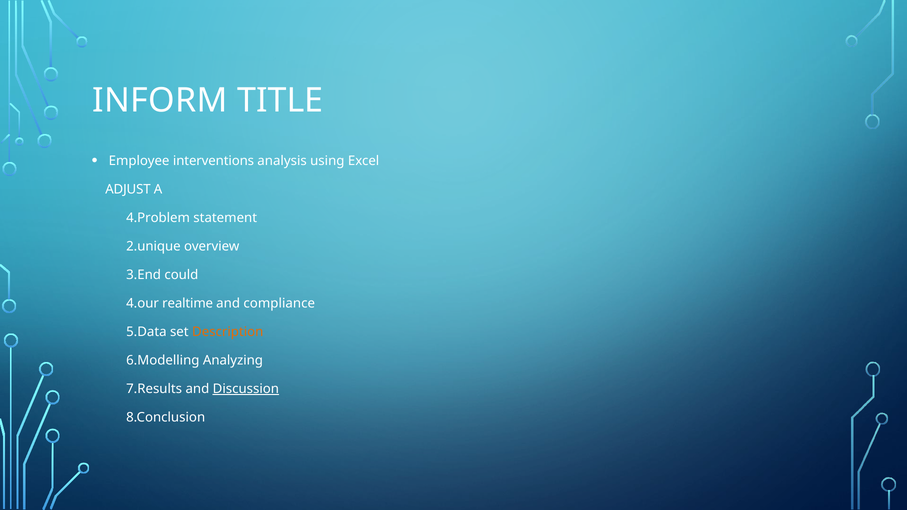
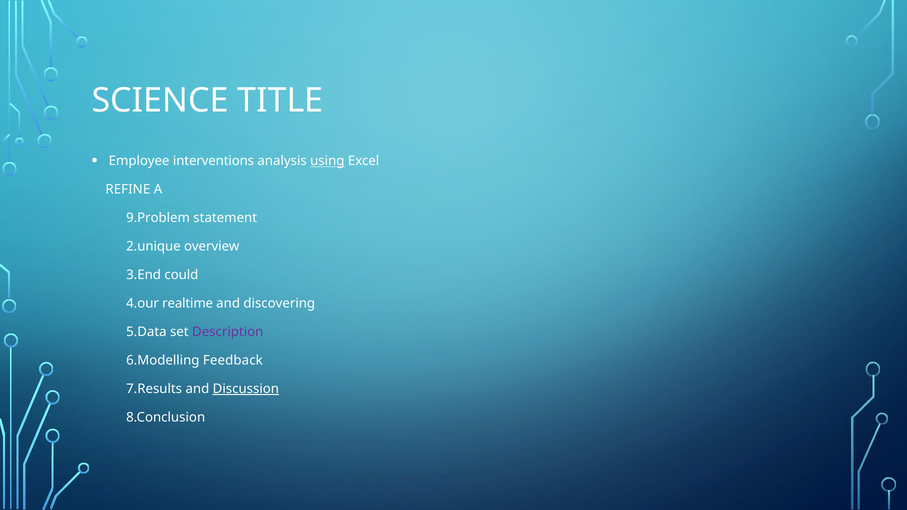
INFORM: INFORM -> SCIENCE (160, 101)
using underline: none -> present (327, 161)
ADJUST: ADJUST -> REFINE (128, 190)
4.Problem: 4.Problem -> 9.Problem (158, 218)
compliance: compliance -> discovering (279, 304)
Description colour: orange -> purple (228, 332)
Analyzing: Analyzing -> Feedback (233, 361)
